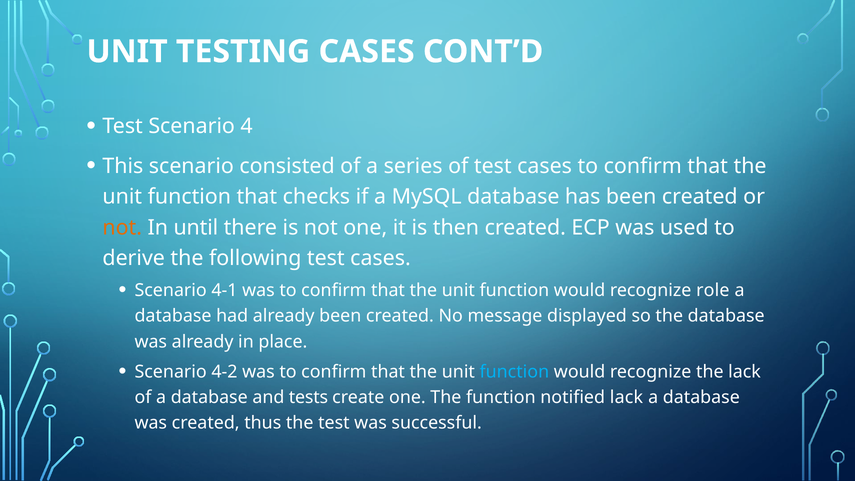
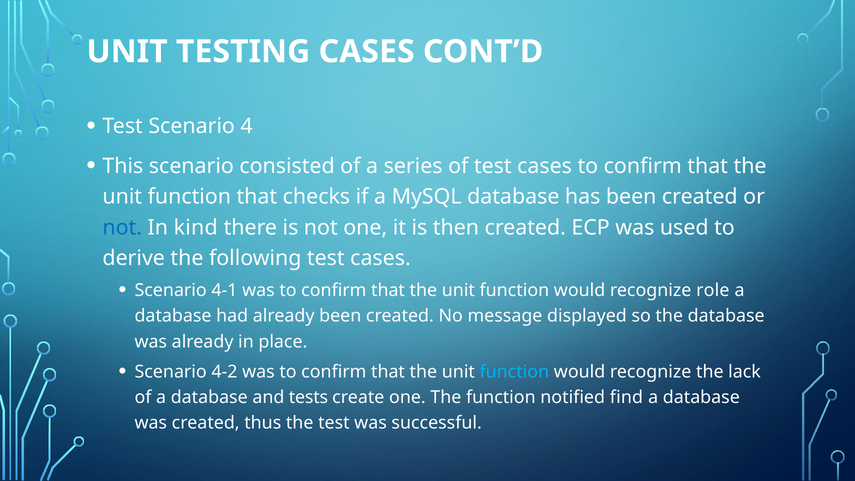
not colour: orange -> blue (122, 228)
until: until -> kind (196, 228)
notified lack: lack -> find (626, 397)
